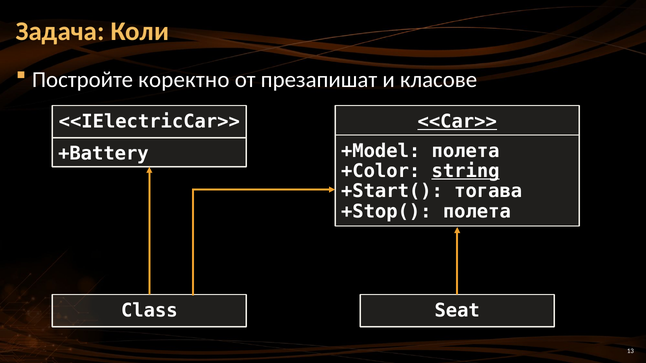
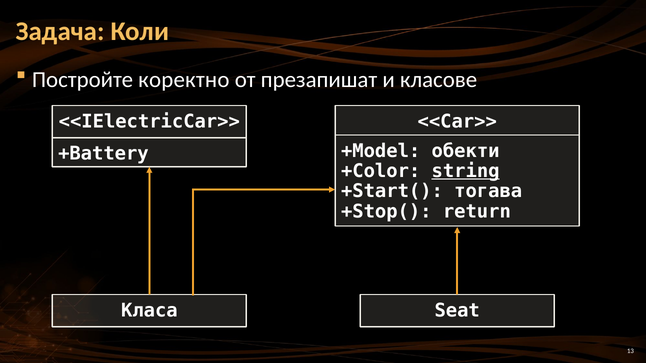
<<Car>> underline: present -> none (457, 122)
+Model полета: полета -> обекти (466, 151)
+Stop( полета: полета -> return (477, 212)
Class: Class -> Класа (149, 311)
